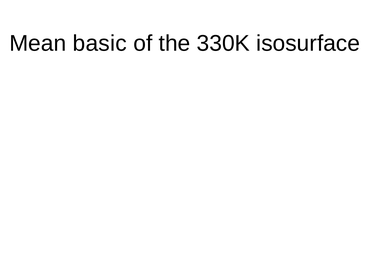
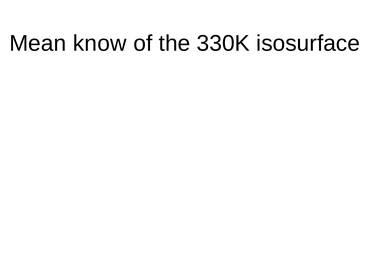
basic: basic -> know (100, 44)
